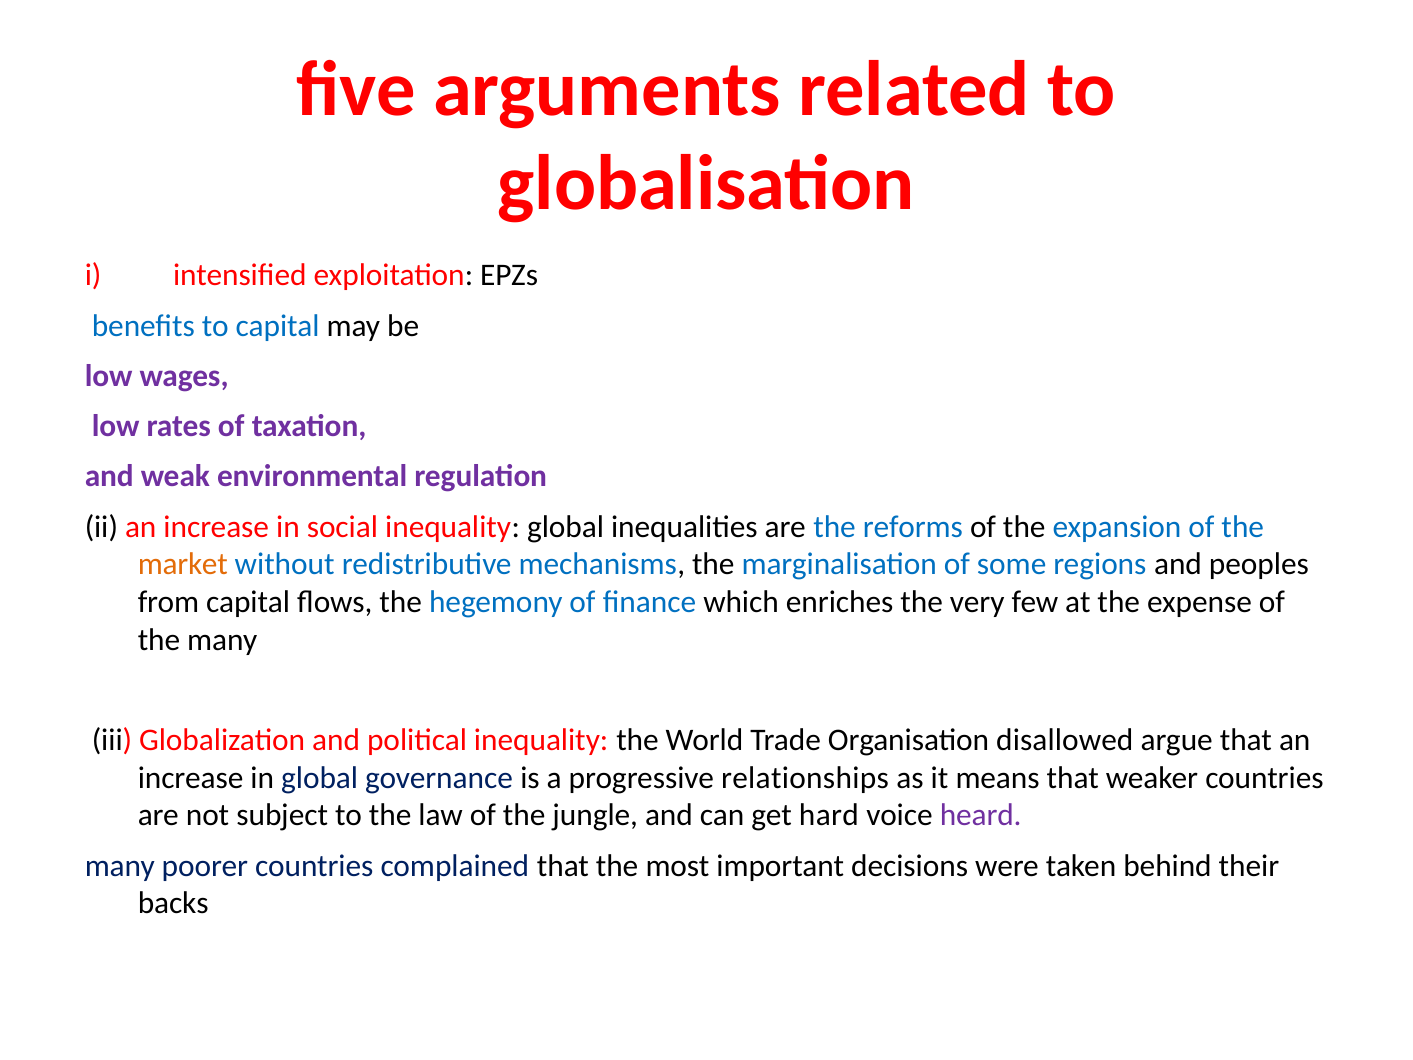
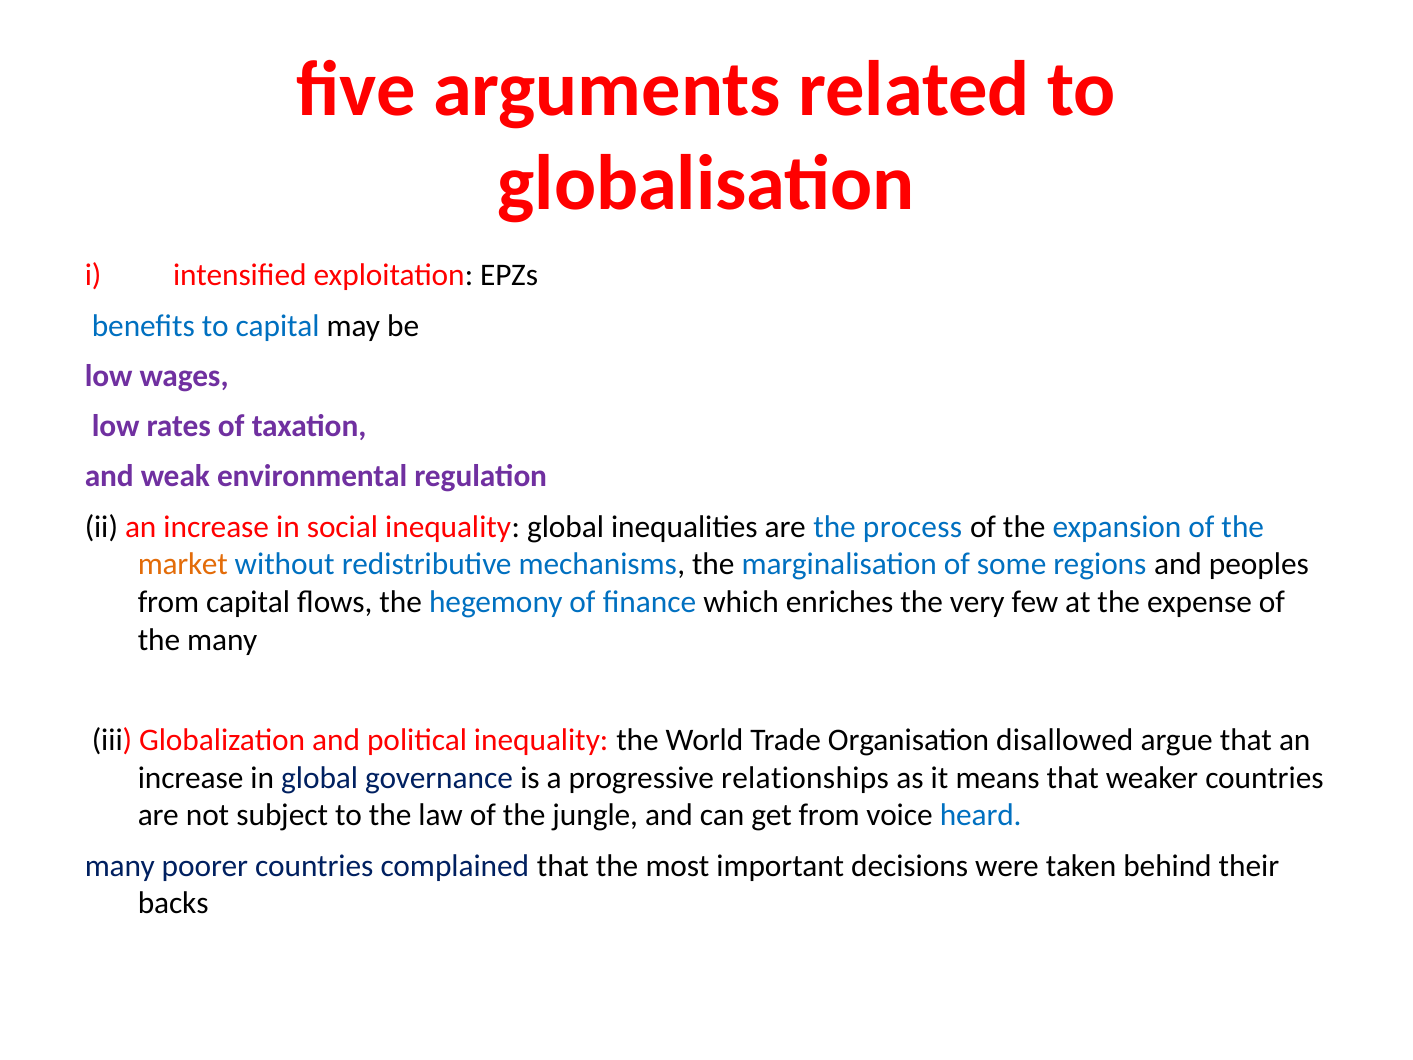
reforms: reforms -> process (913, 527)
get hard: hard -> from (829, 815)
heard colour: purple -> blue (981, 815)
